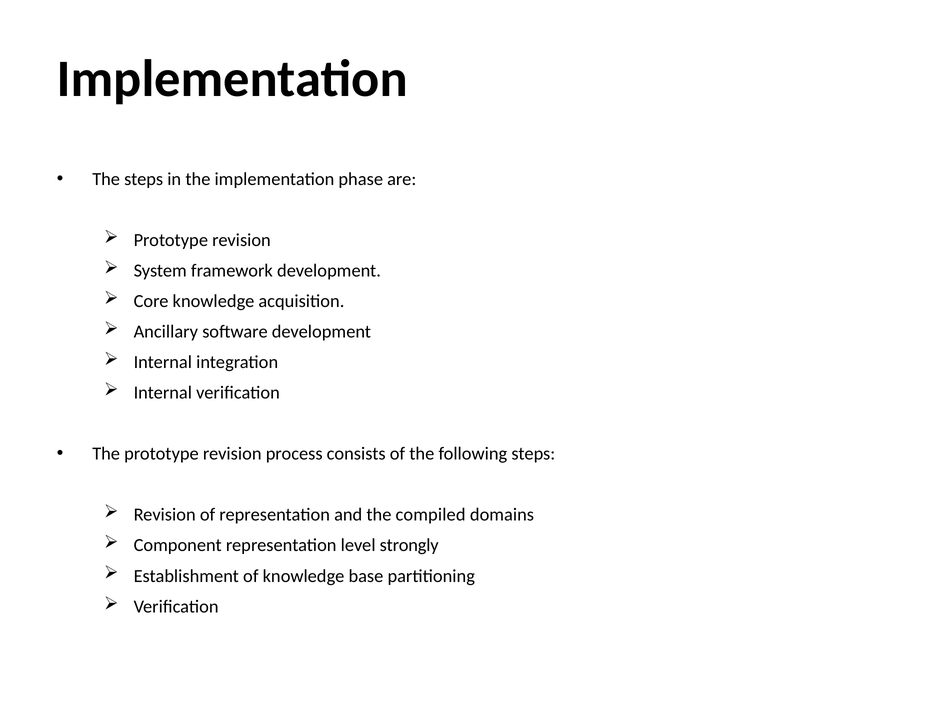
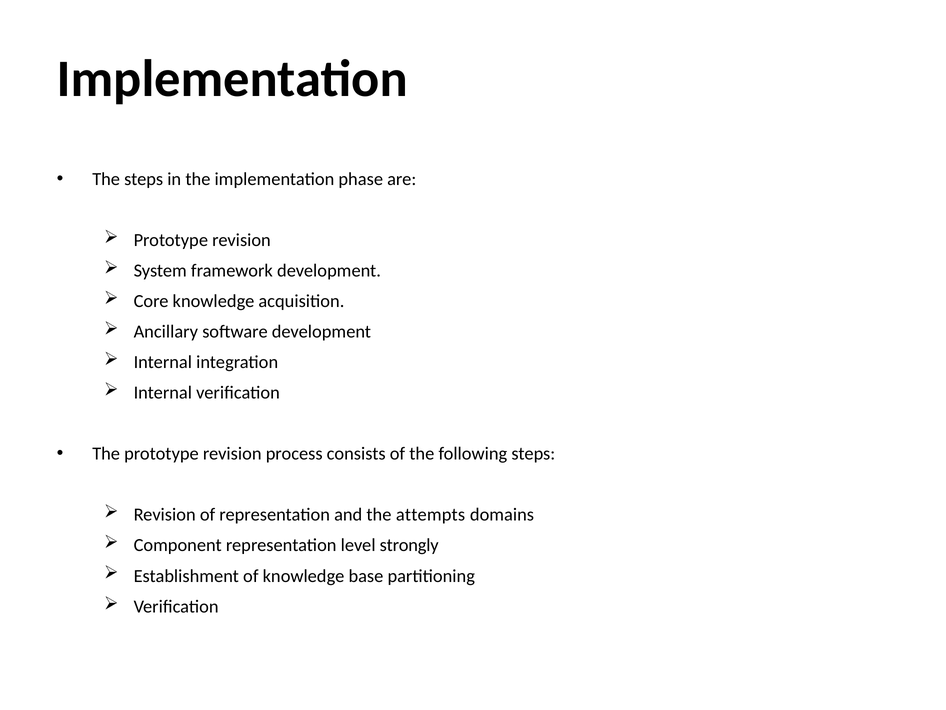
compiled: compiled -> attempts (431, 515)
